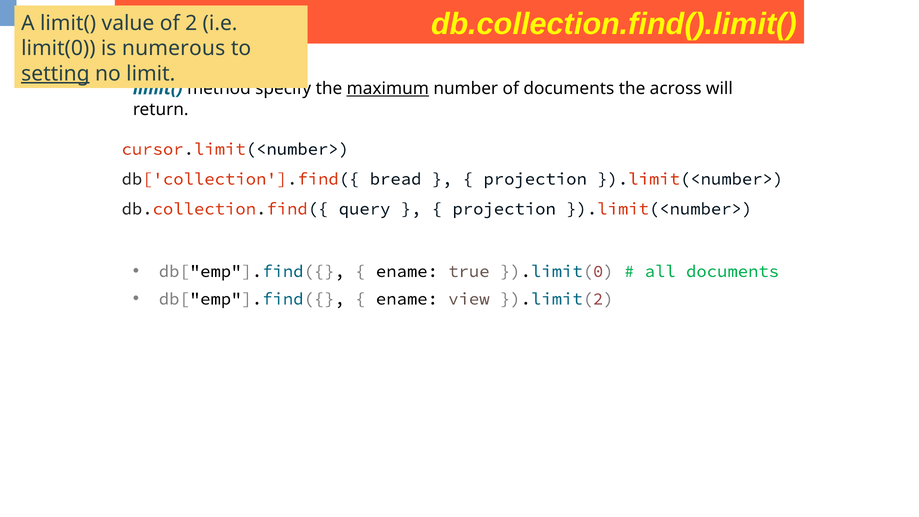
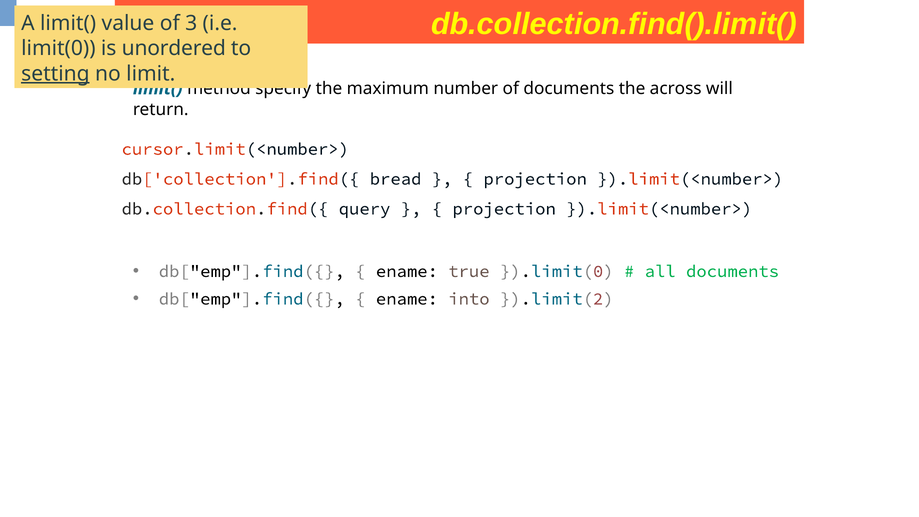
2: 2 -> 3 (191, 23)
numerous: numerous -> unordered (174, 48)
maximum underline: present -> none (388, 89)
view: view -> into (469, 299)
